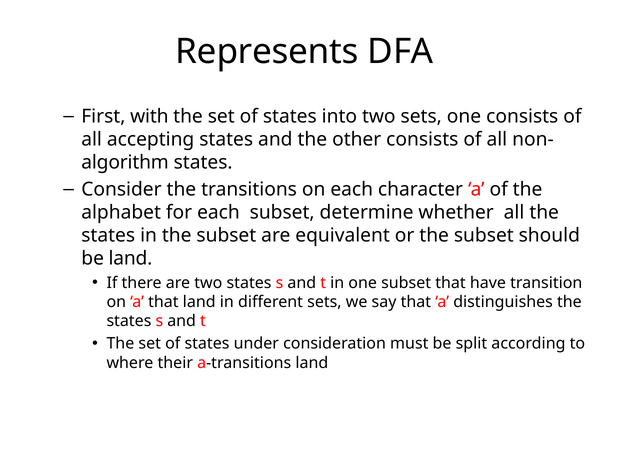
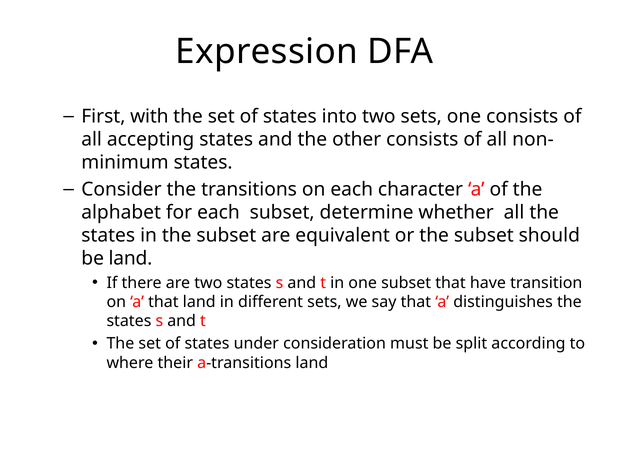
Represents: Represents -> Expression (267, 52)
algorithm: algorithm -> minimum (125, 163)
